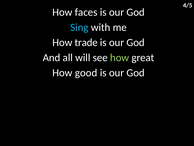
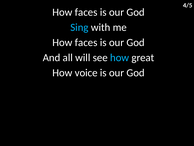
trade: trade -> faces (86, 42)
how colour: light green -> light blue (120, 57)
good: good -> voice (86, 73)
